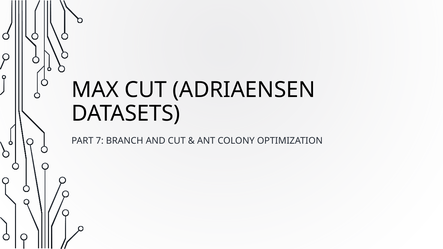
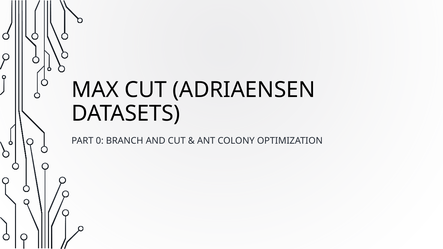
7: 7 -> 0 (100, 141)
